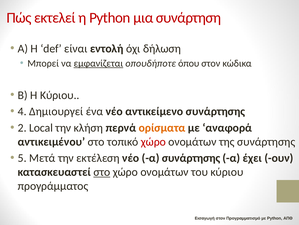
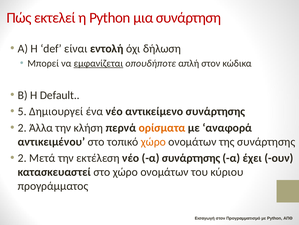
όπου: όπου -> απλή (189, 63)
Η Κύριου: Κύριου -> Default (60, 95)
4: 4 -> 5 (22, 111)
Local: Local -> Άλλα (41, 127)
χώρο colour: red -> orange (153, 141)
5: 5 -> 2 (22, 158)
στο underline: present -> none (102, 171)
